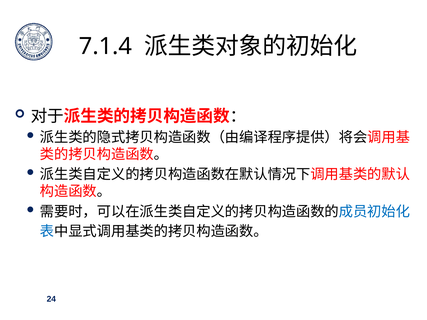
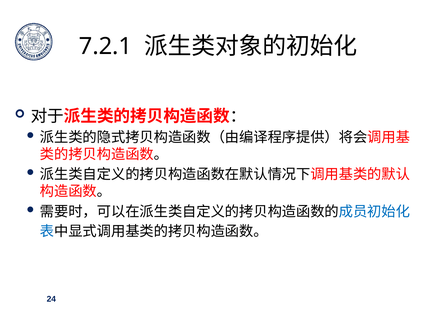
7.1.4: 7.1.4 -> 7.2.1 (106, 46)
